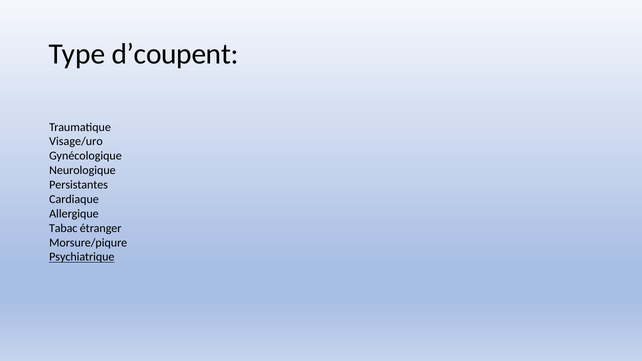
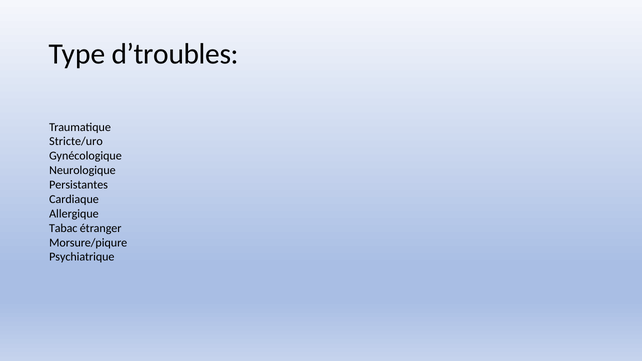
d’coupent: d’coupent -> d’troubles (175, 54)
Visage/uro: Visage/uro -> Stricte/uro (76, 142)
Psychiatrique underline: present -> none (82, 257)
